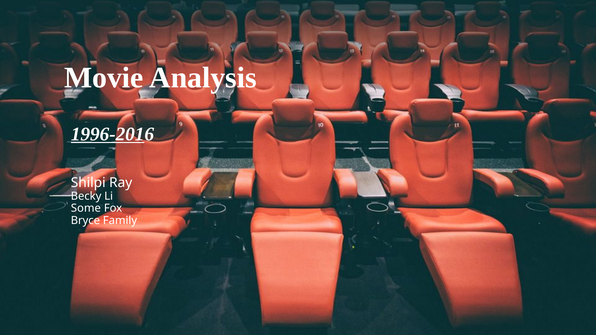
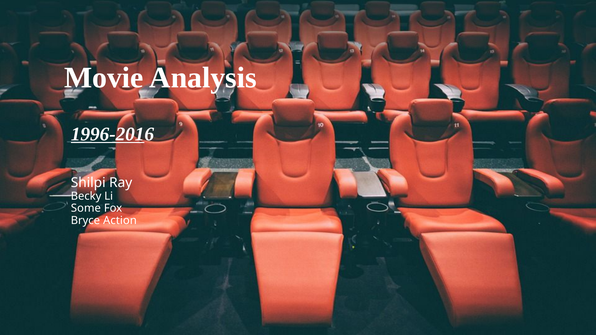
Family: Family -> Action (120, 221)
